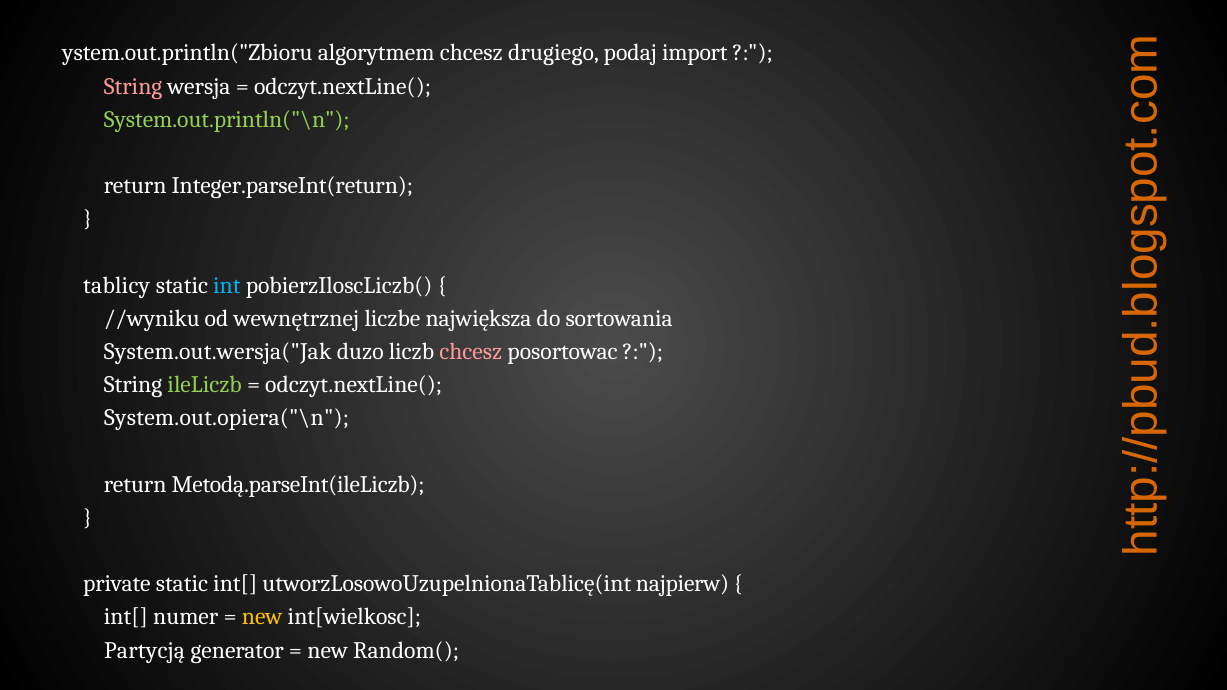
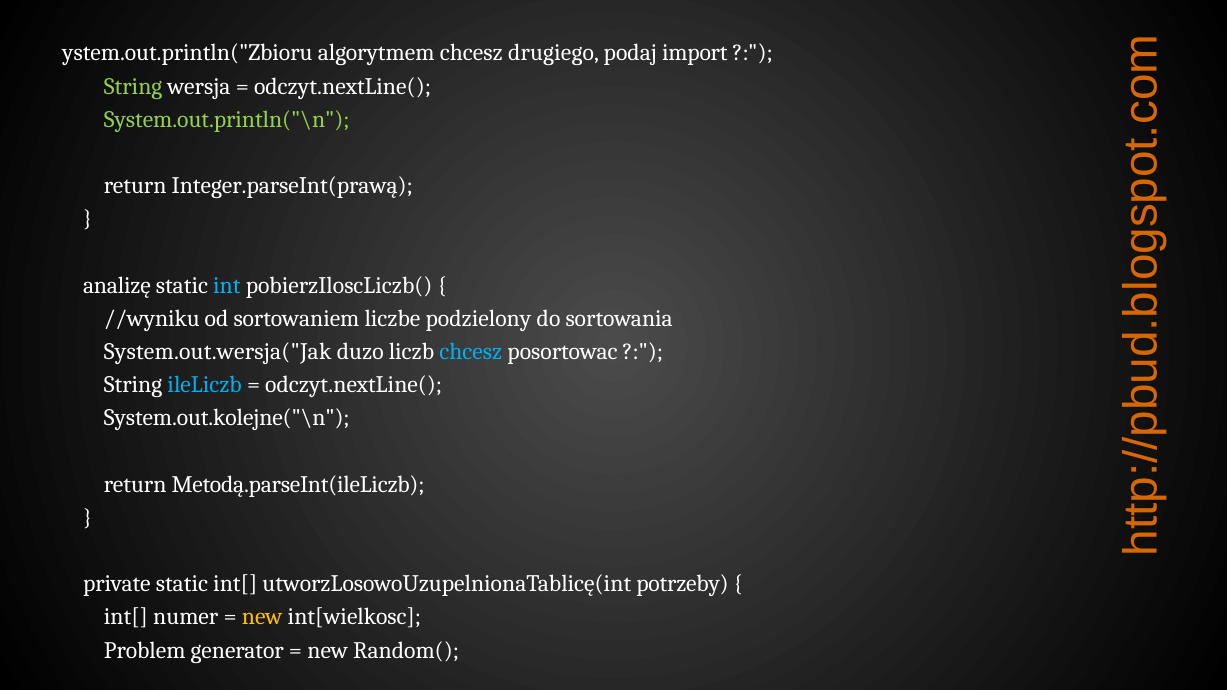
String colour: pink -> light green (133, 86)
Integer.parseInt(return: Integer.parseInt(return -> Integer.parseInt(prawą (292, 186)
tablicy: tablicy -> analizę (117, 285)
wewnętrznej: wewnętrznej -> sortowaniem (296, 319)
największa: największa -> podzielony (478, 319)
chcesz colour: pink -> light blue (471, 352)
ileLiczb colour: light green -> light blue (205, 385)
System.out.opiera("\n: System.out.opiera("\n -> System.out.kolejne("\n (227, 418)
najpierw: najpierw -> potrzeby (683, 584)
Partycją: Partycją -> Problem (145, 651)
